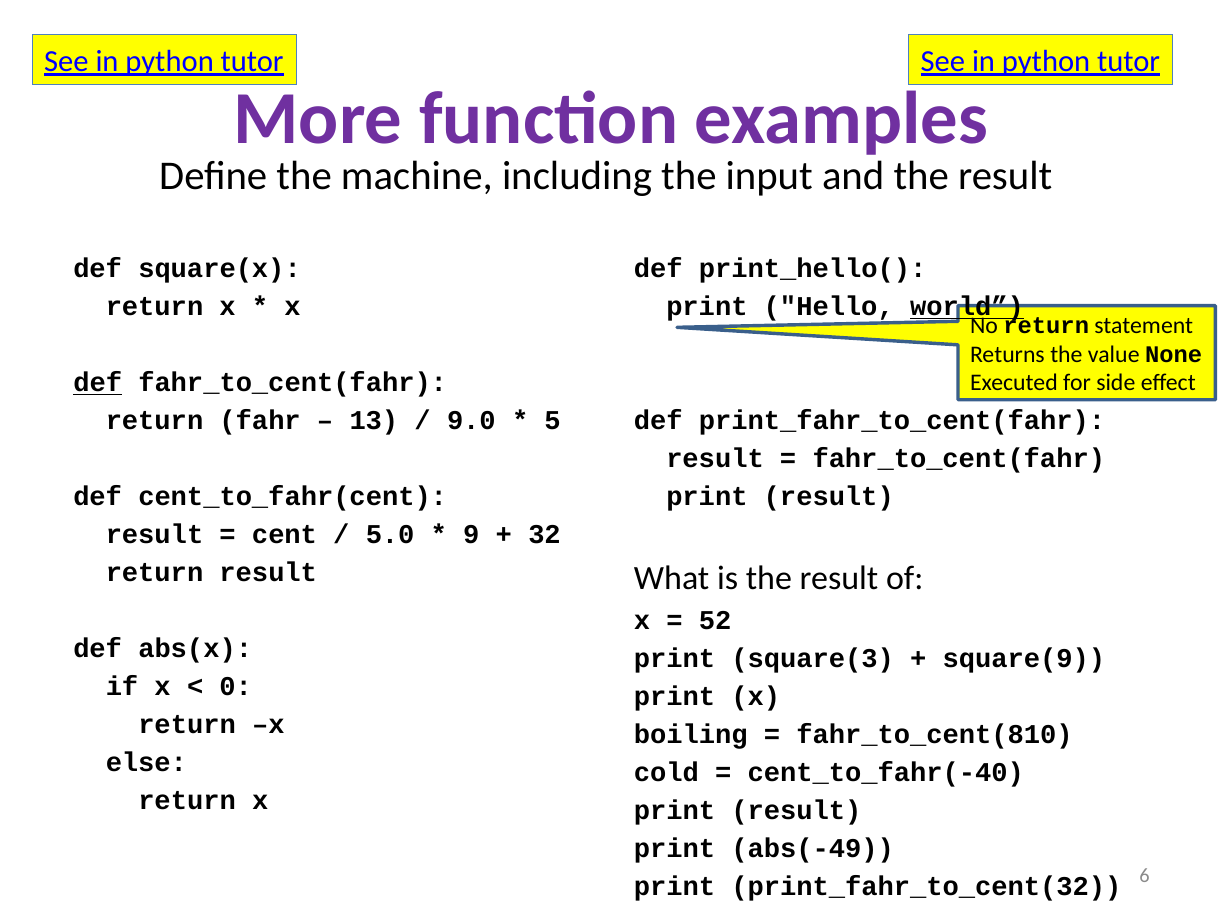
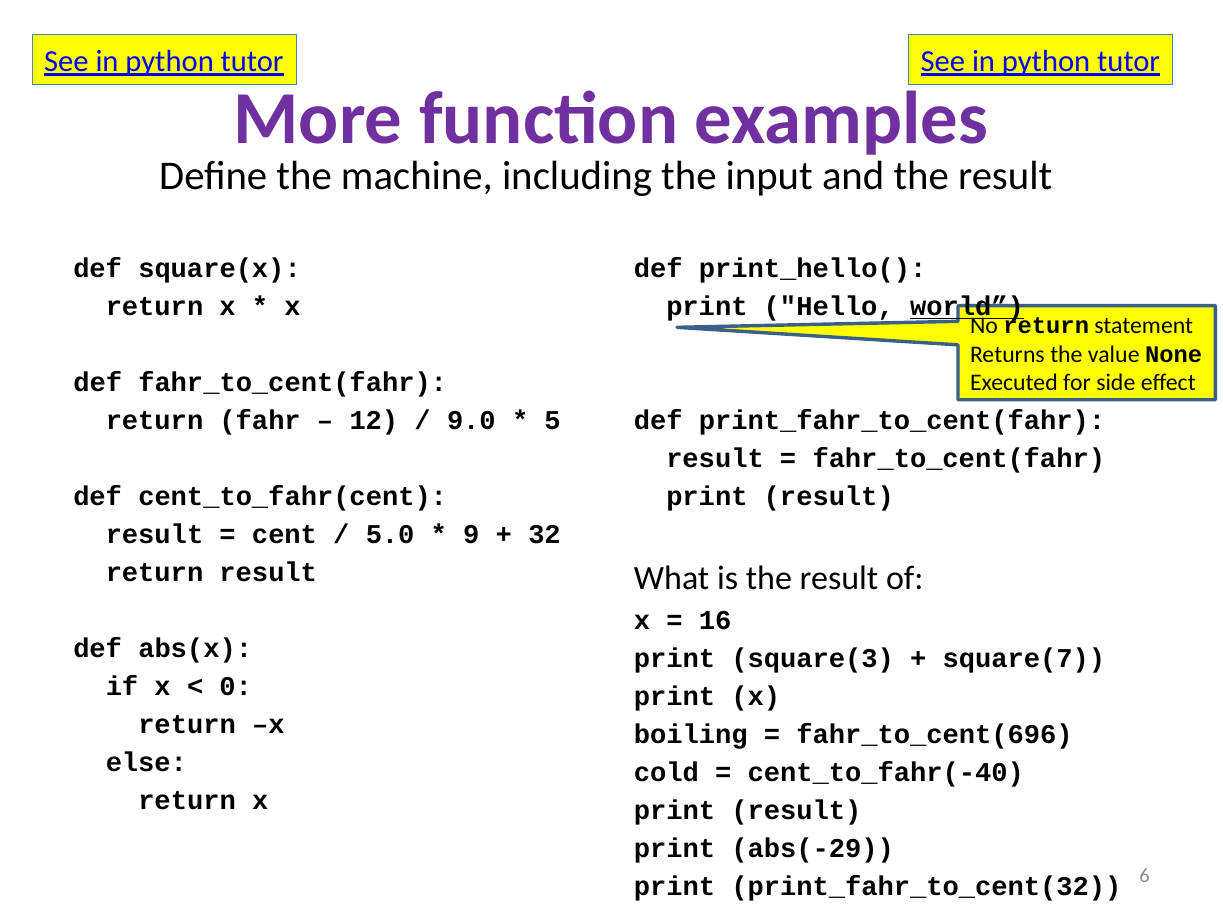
def underline: present -> none (98, 383)
13: 13 -> 12 (374, 421)
52: 52 -> 16 (715, 620)
square(9: square(9 -> square(7 (1024, 658)
fahr_to_cent(810: fahr_to_cent(810 -> fahr_to_cent(696 (935, 734)
abs(-49: abs(-49 -> abs(-29 (813, 848)
